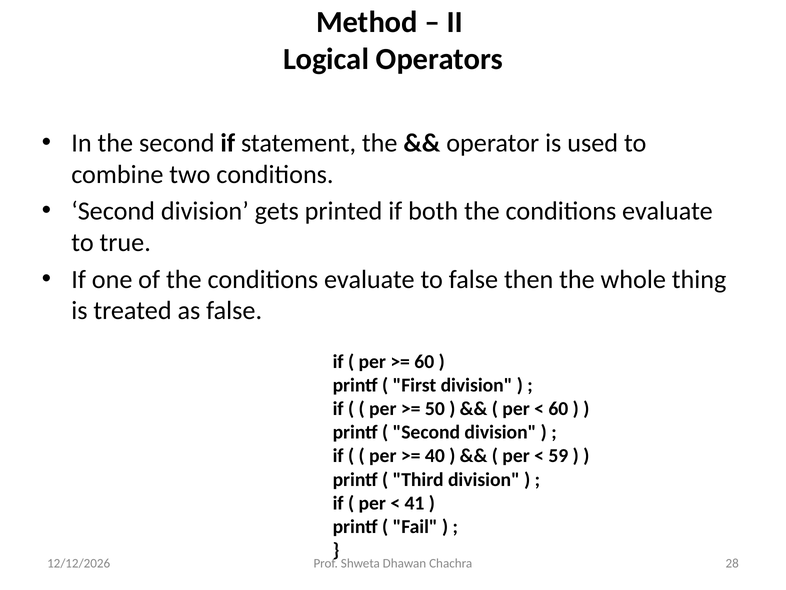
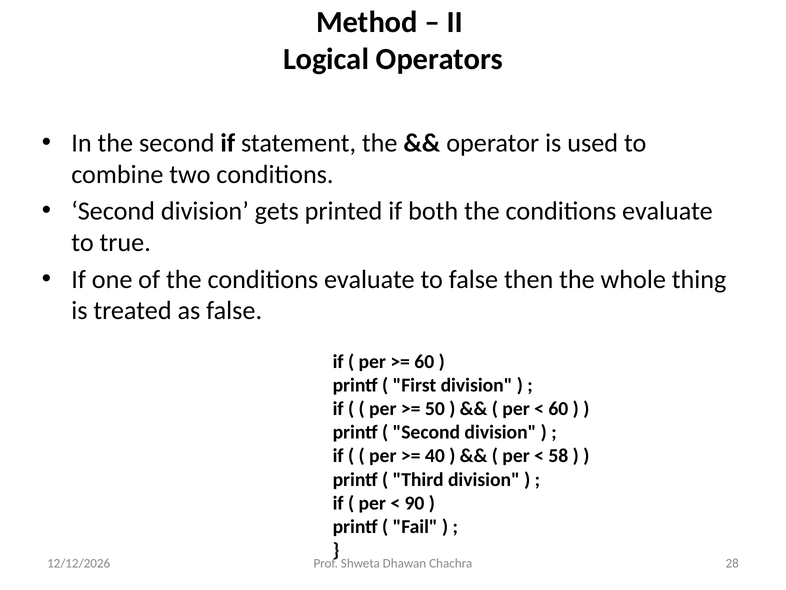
59: 59 -> 58 (558, 456)
41: 41 -> 90 (414, 503)
